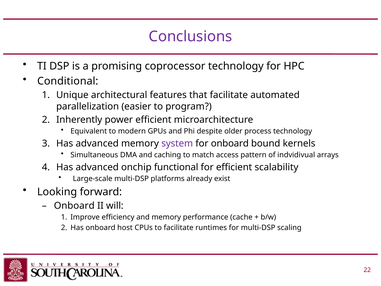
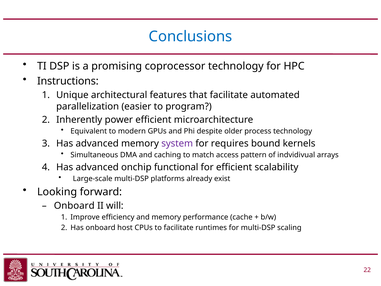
Conclusions colour: purple -> blue (191, 37)
Conditional: Conditional -> Instructions (68, 81)
for onboard: onboard -> requires (230, 143)
